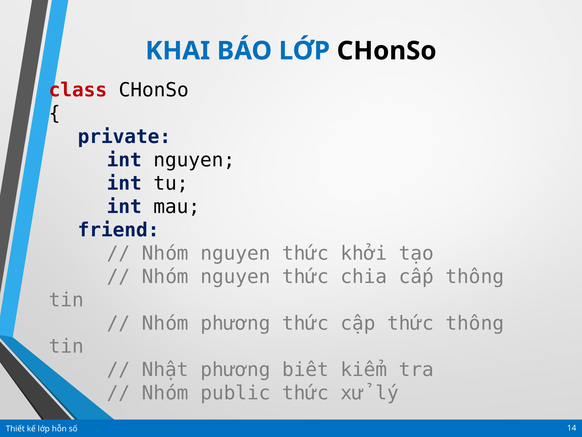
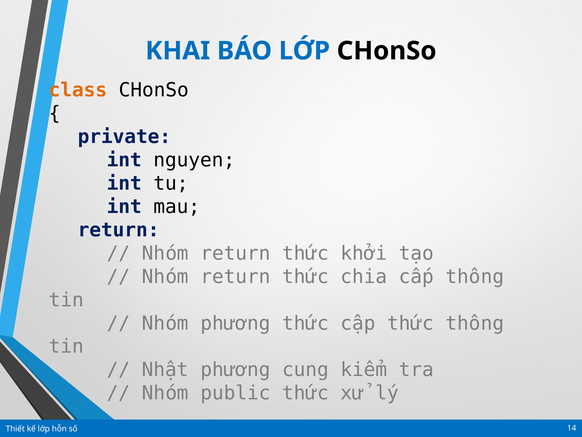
class colour: red -> orange (78, 90)
friend: friend -> return (119, 230)
nguyen: nguyen -> return (235, 253)
nguyen: nguyen -> return (235, 276)
biết: biết -> cung (305, 369)
